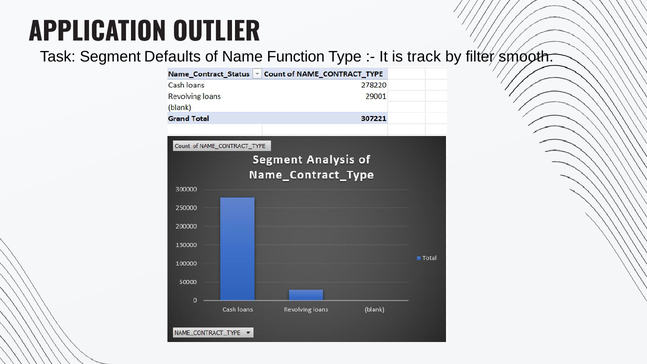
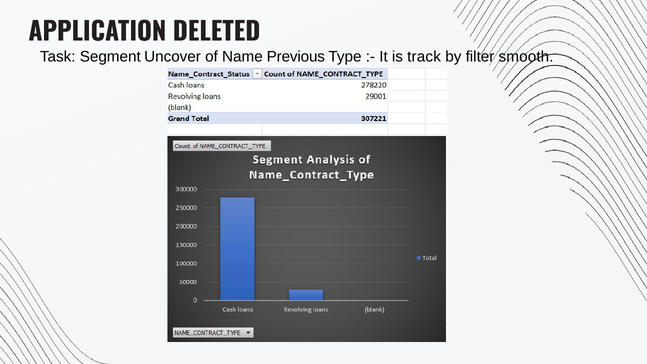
OUTLIER: OUTLIER -> DELETED (217, 32)
Defaults: Defaults -> Uncover (173, 57)
Function: Function -> Previous (296, 57)
